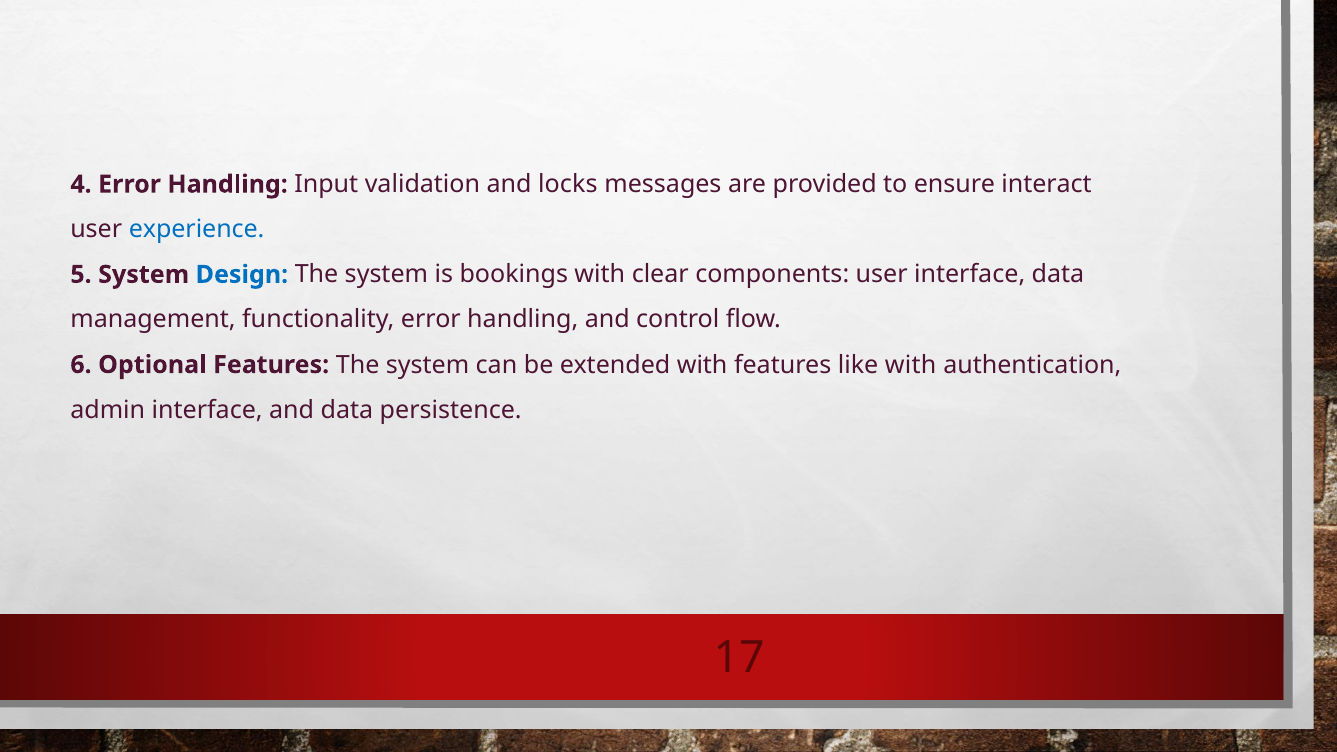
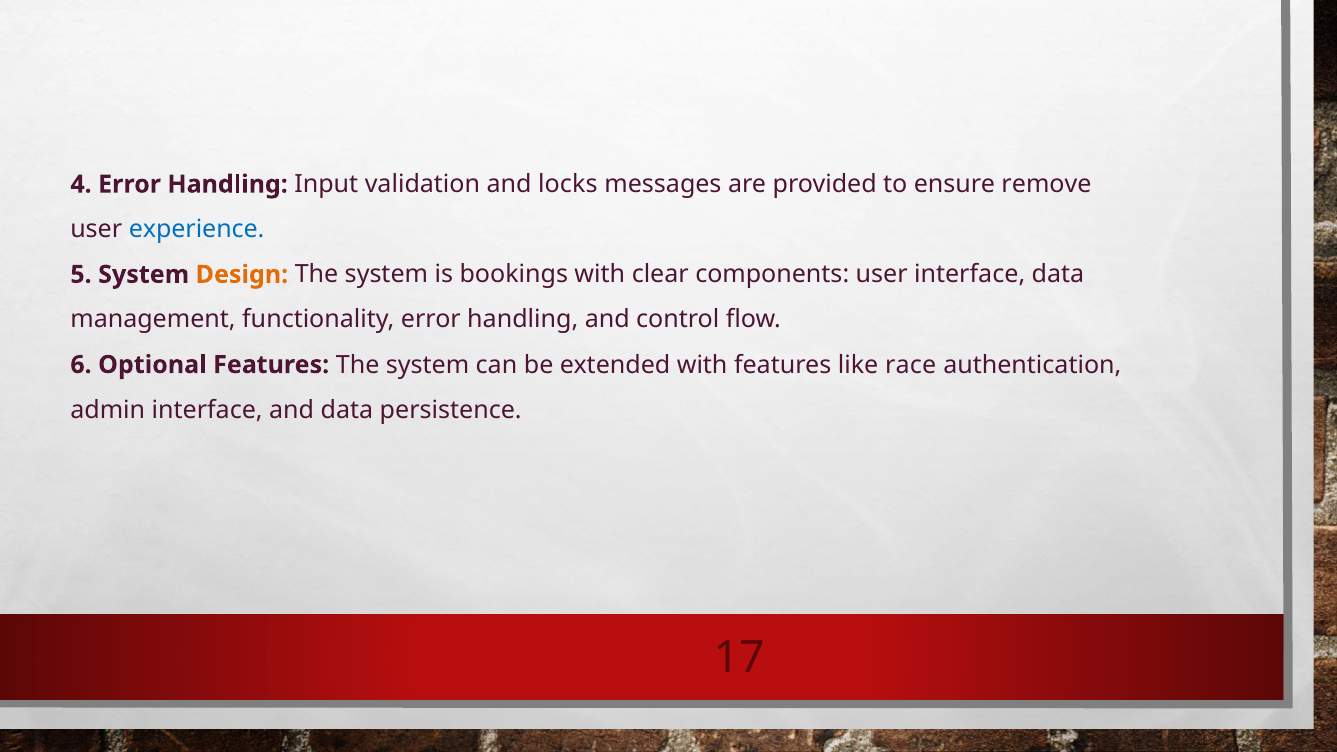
interact: interact -> remove (1047, 184)
Design colour: blue -> orange (242, 275)
like with: with -> race (911, 365)
